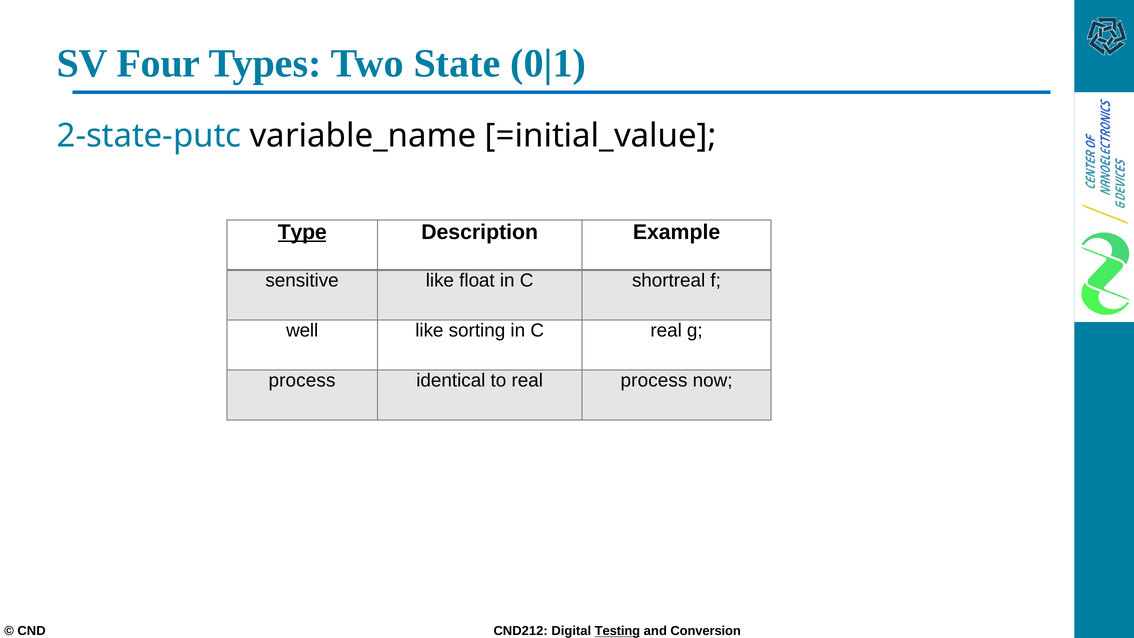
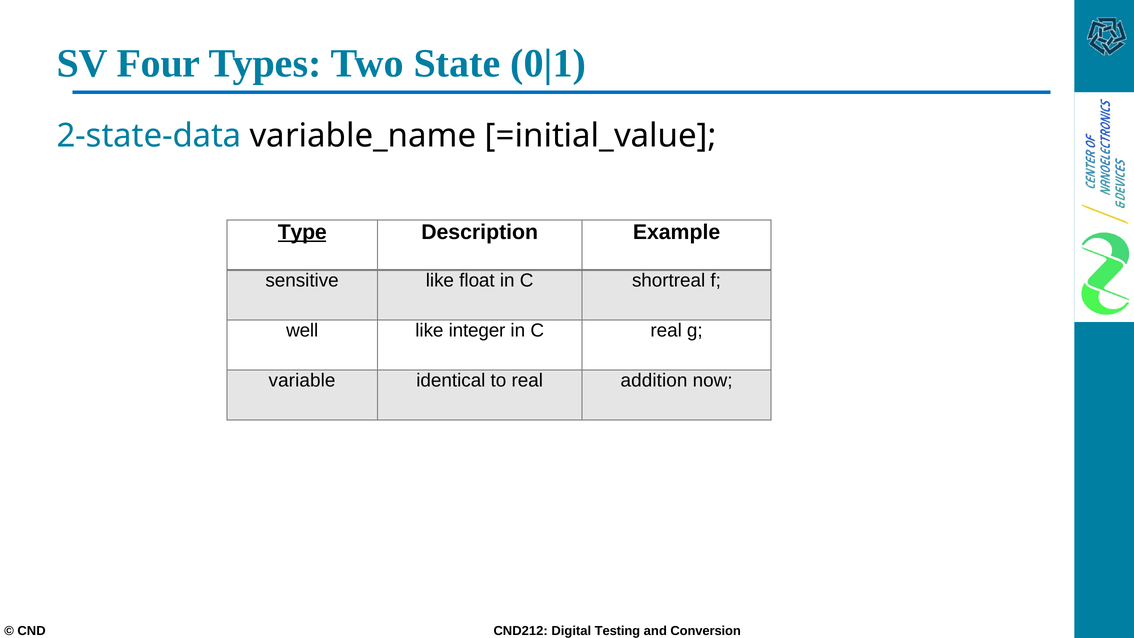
2-state-putc: 2-state-putc -> 2-state-data (149, 136)
sorting: sorting -> integer (477, 331)
process: process -> variable (302, 381)
real process: process -> addition (654, 381)
Testing underline: present -> none (617, 631)
